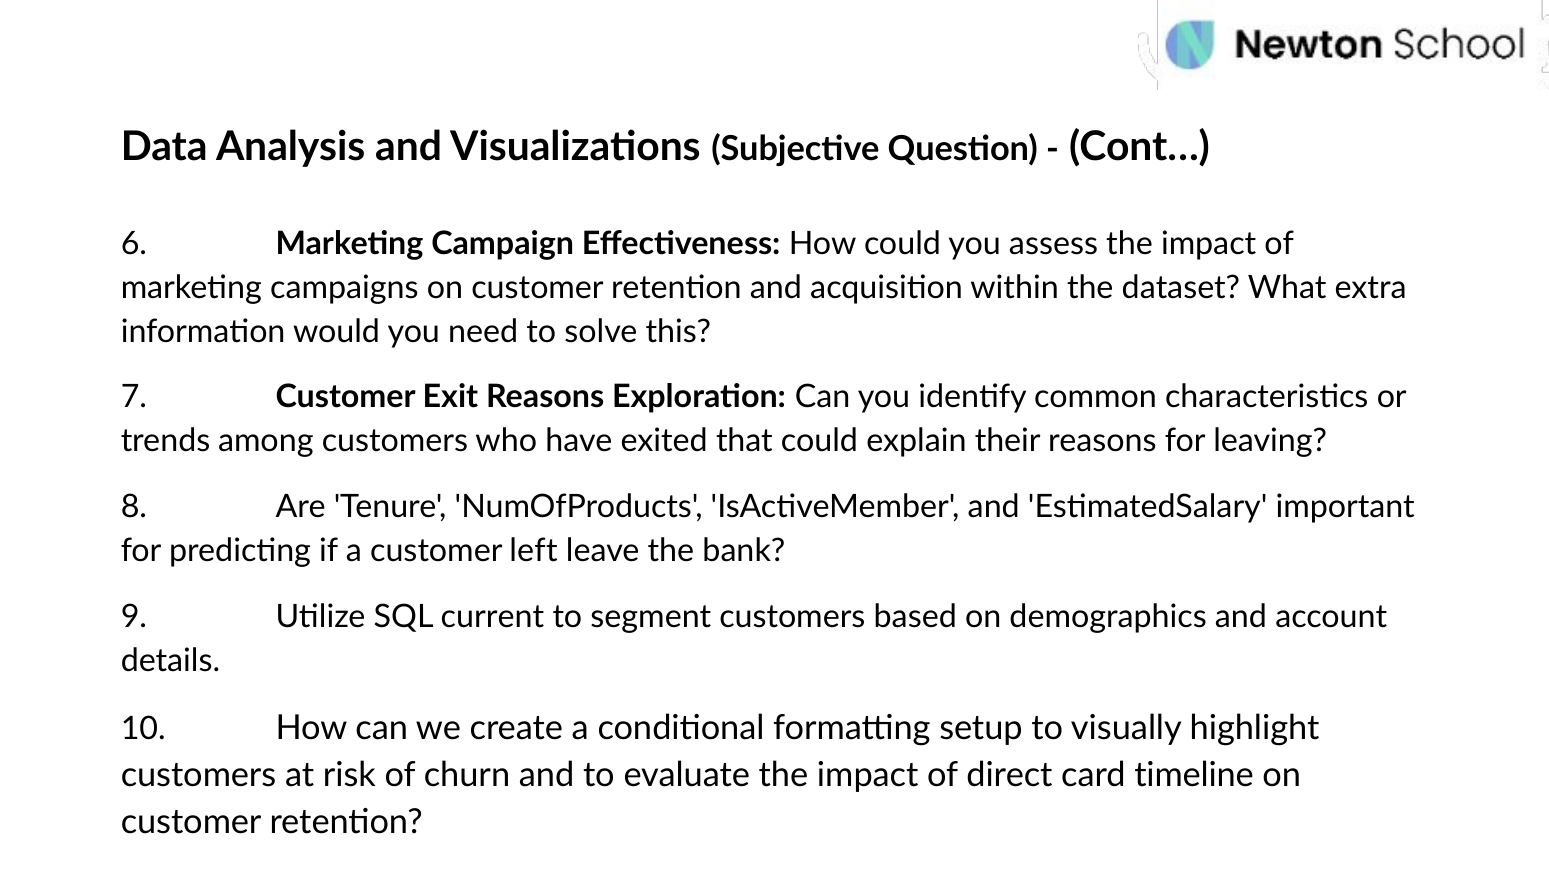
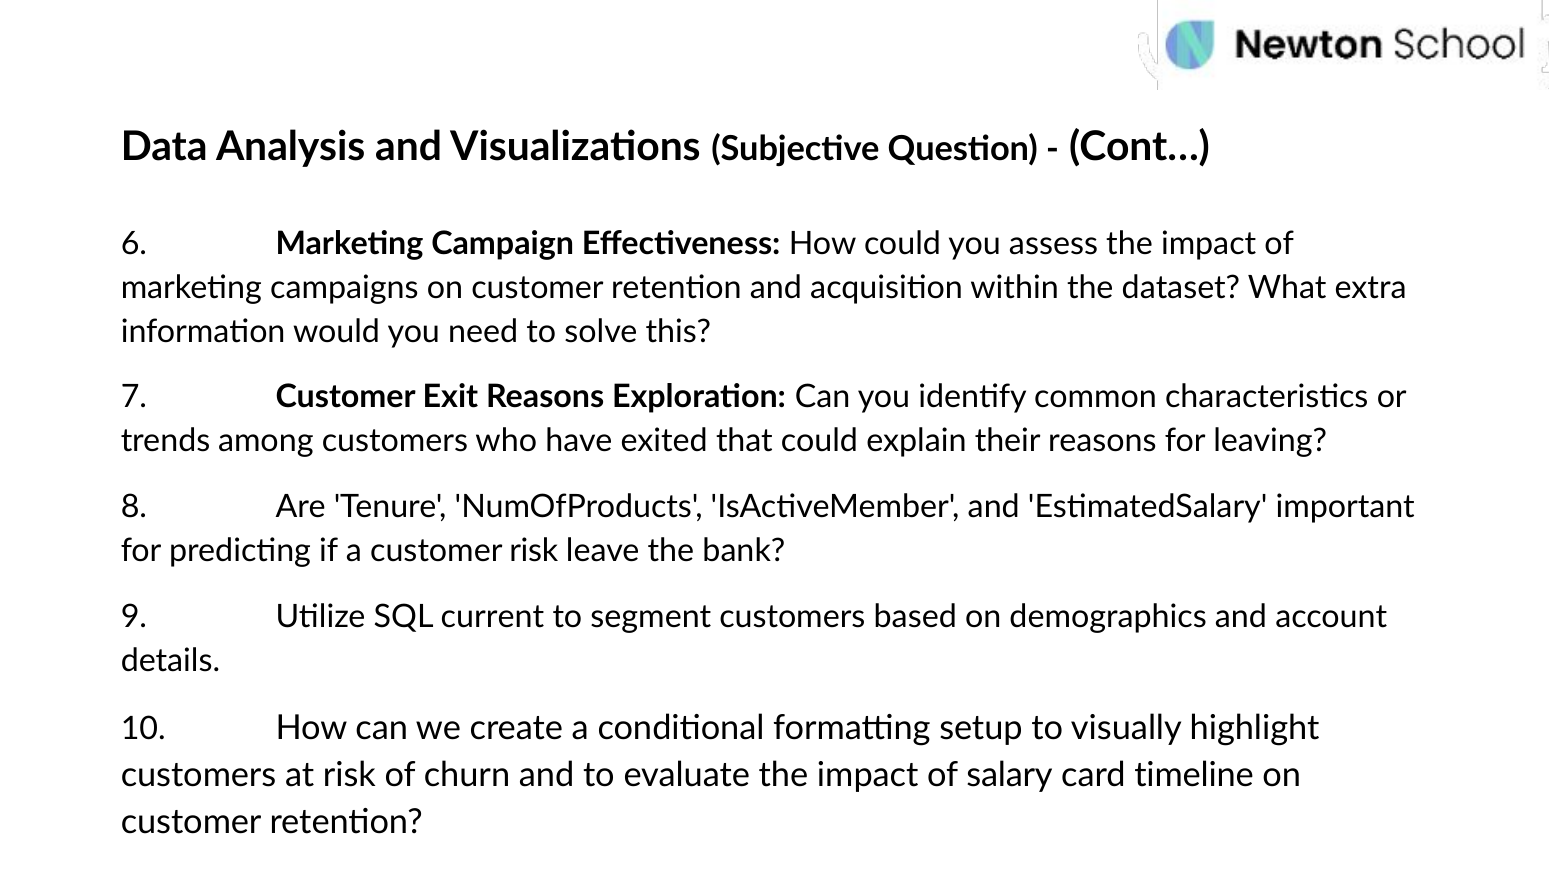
customer left: left -> risk (534, 551)
direct: direct -> salary (1010, 775)
